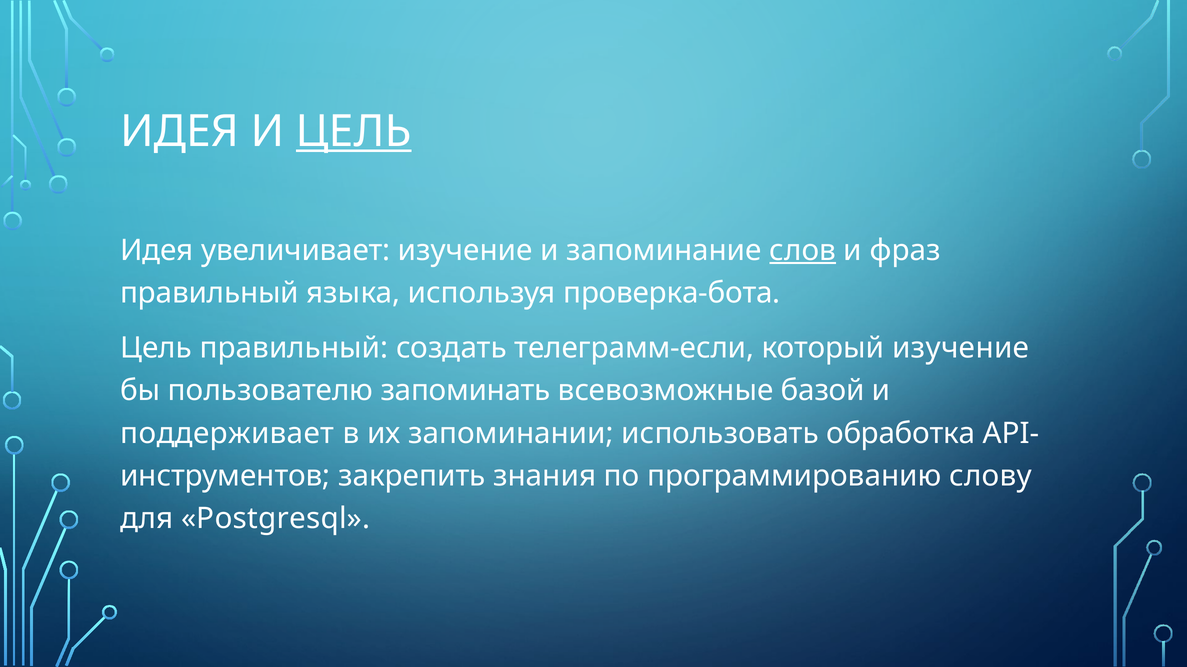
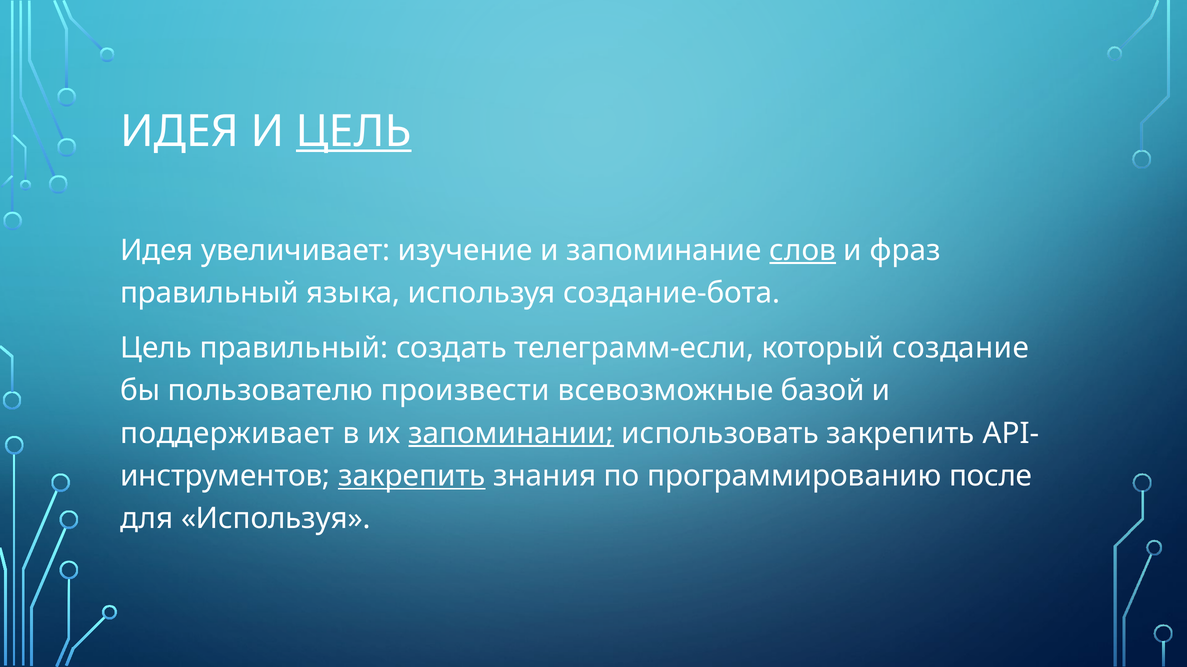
проверка-бота: проверка-бота -> создание-бота (672, 293)
который изучение: изучение -> создание (961, 348)
запоминать: запоминать -> произвести (465, 391)
запоминании underline: none -> present (511, 434)
использовать обработка: обработка -> закрепить (900, 434)
закрепить underline: none -> present (412, 476)
слову: слову -> после (991, 476)
для Postgresql: Postgresql -> Используя (276, 519)
